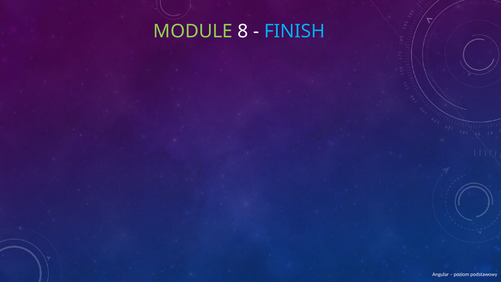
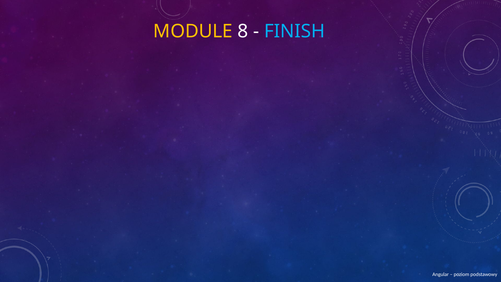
MODULE colour: light green -> yellow (193, 31)
